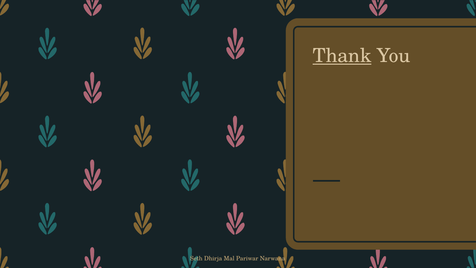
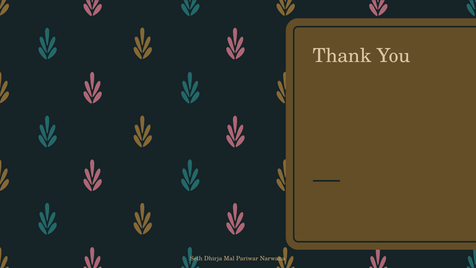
Thank underline: present -> none (342, 56)
